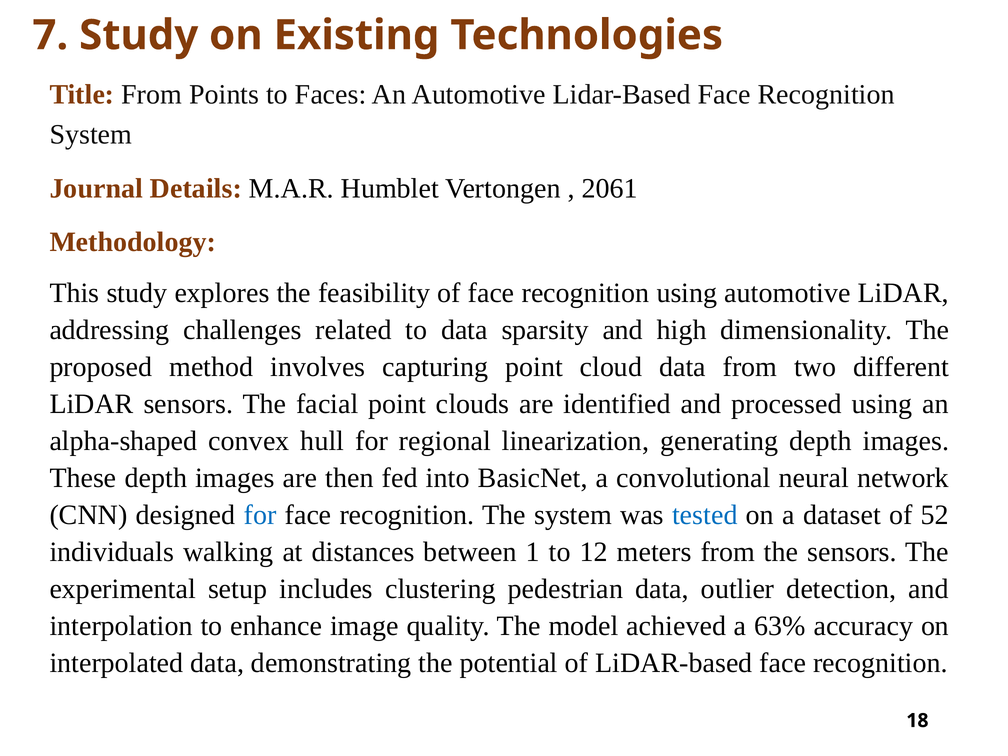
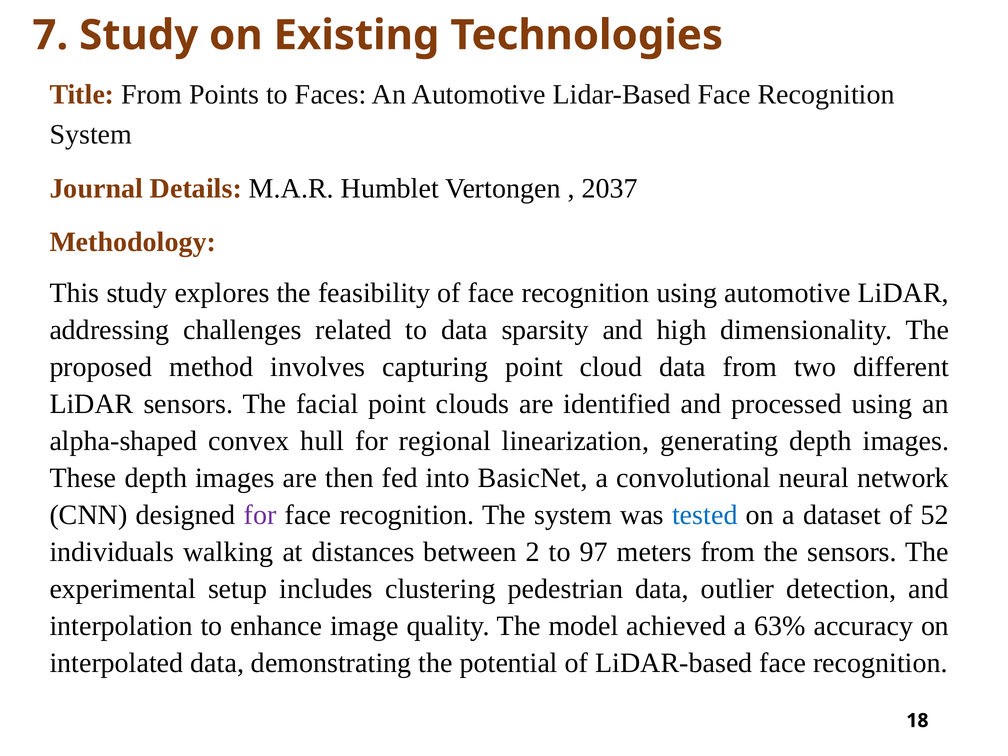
2061: 2061 -> 2037 (610, 188)
for colour: blue -> purple (260, 515)
1: 1 -> 2 (533, 552)
12: 12 -> 97 (594, 552)
